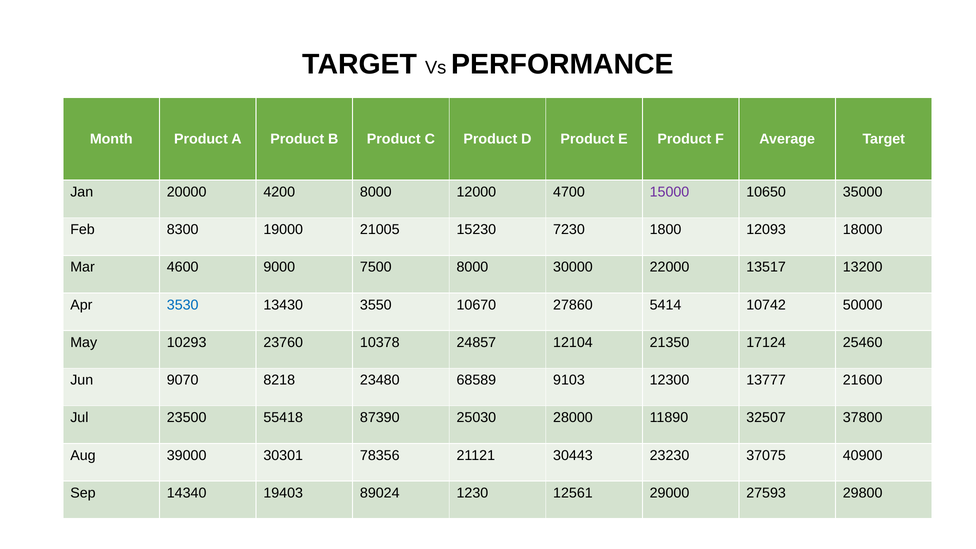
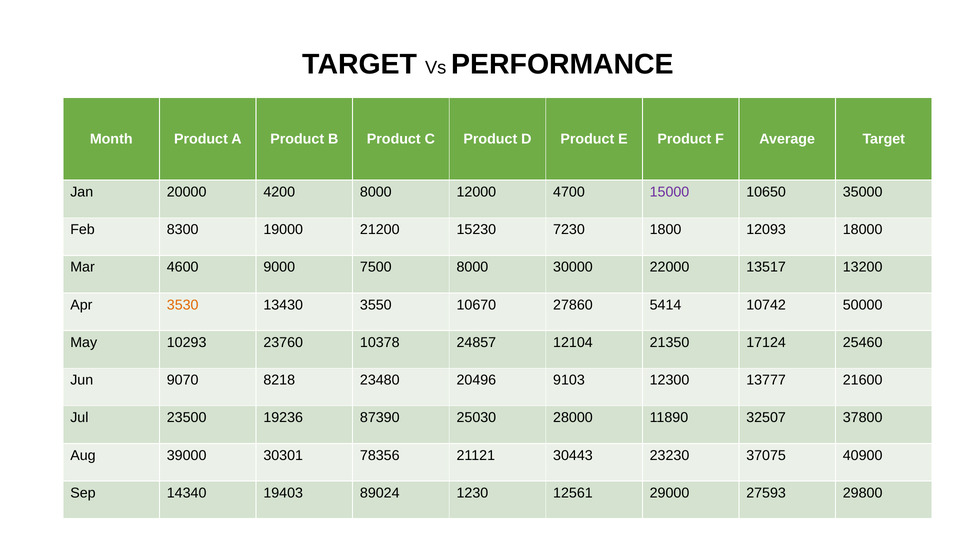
21005: 21005 -> 21200 (380, 230)
3530 colour: blue -> orange (183, 305)
68589: 68589 -> 20496 (476, 380)
55418: 55418 -> 19236 (283, 418)
